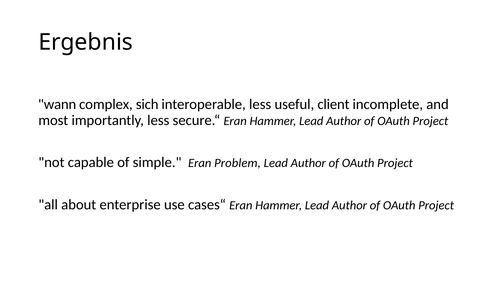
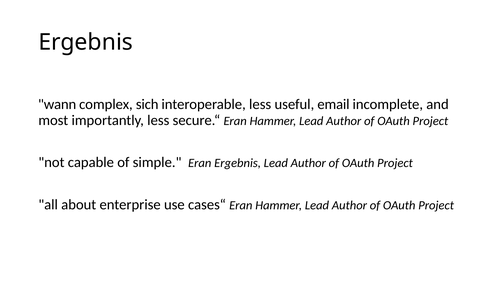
client: client -> email (333, 104)
Eran Problem: Problem -> Ergebnis (238, 163)
